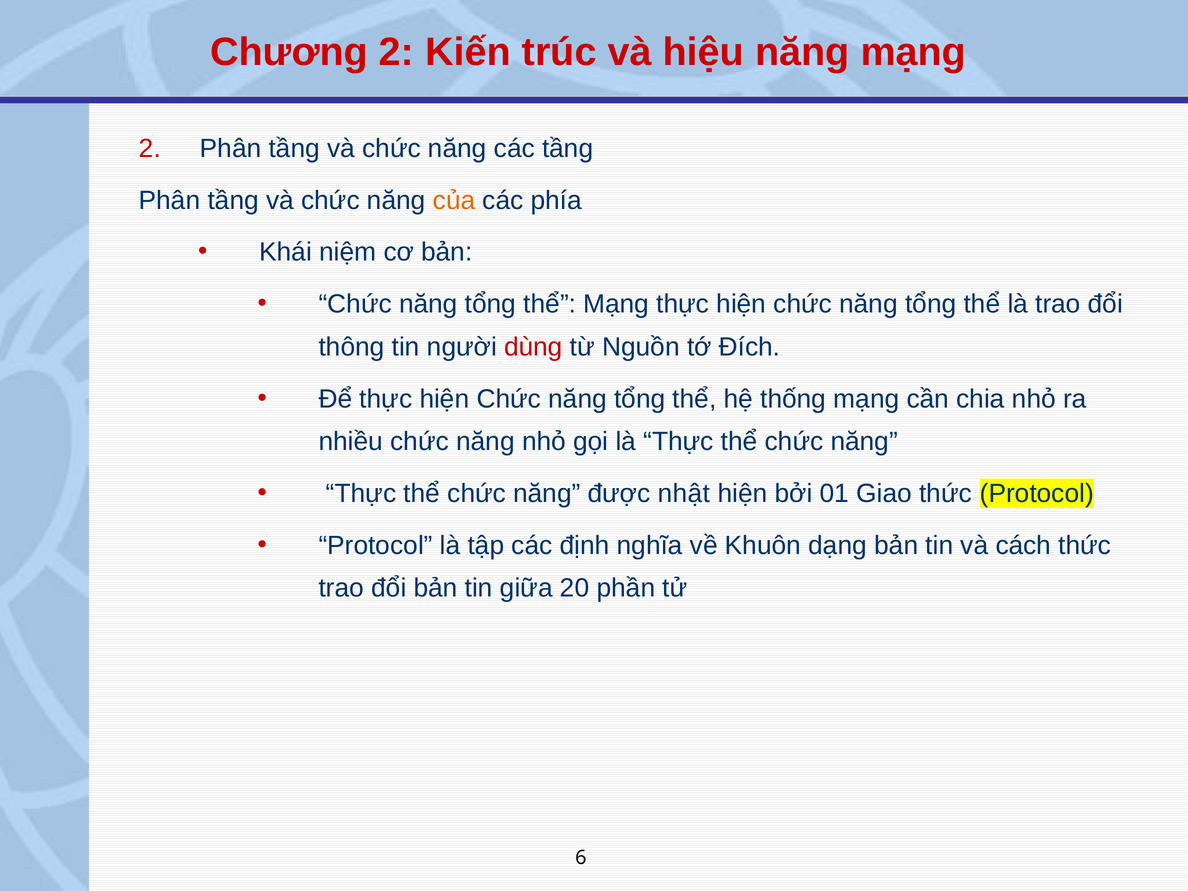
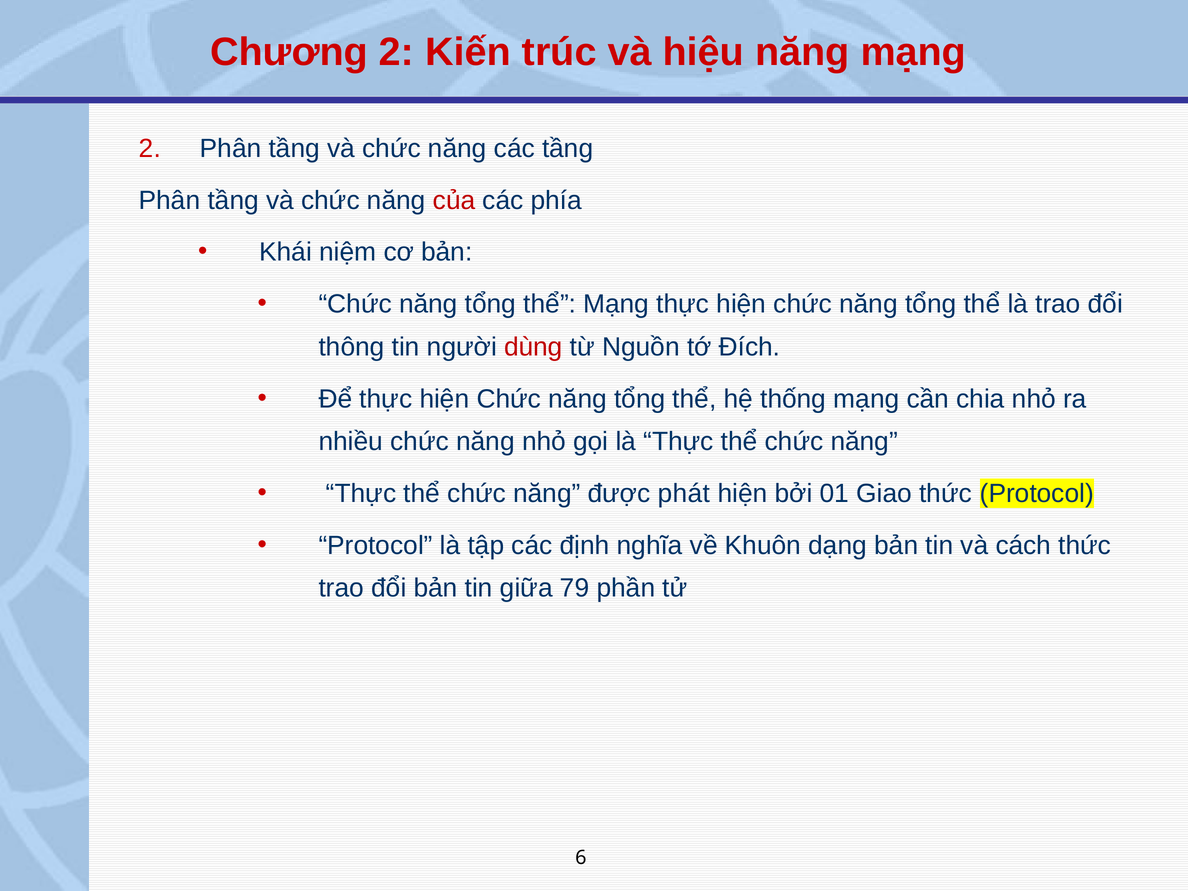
của colour: orange -> red (454, 200)
nhật: nhật -> phát (684, 494)
20: 20 -> 79 (575, 588)
